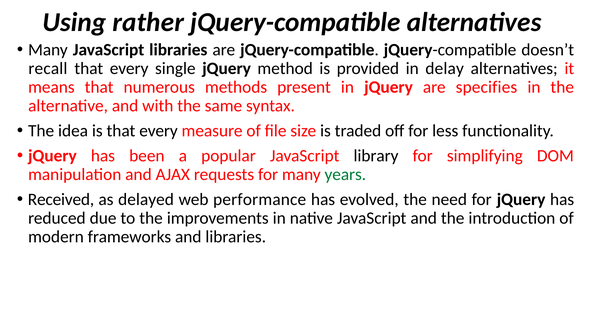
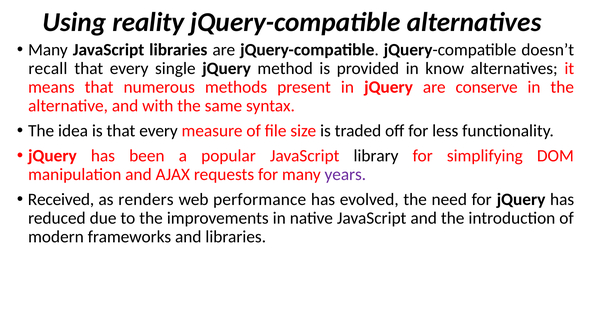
rather: rather -> reality (148, 22)
delay: delay -> know (445, 69)
specifies: specifies -> conserve (487, 87)
years colour: green -> purple (345, 174)
delayed: delayed -> renders (146, 199)
